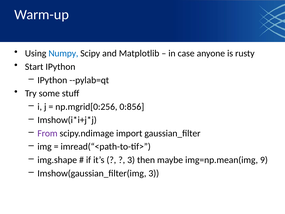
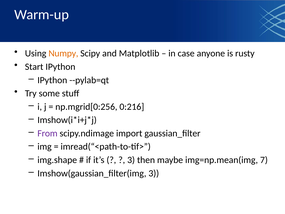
Numpy colour: blue -> orange (63, 53)
0:856: 0:856 -> 0:216 (132, 107)
9: 9 -> 7 (264, 160)
